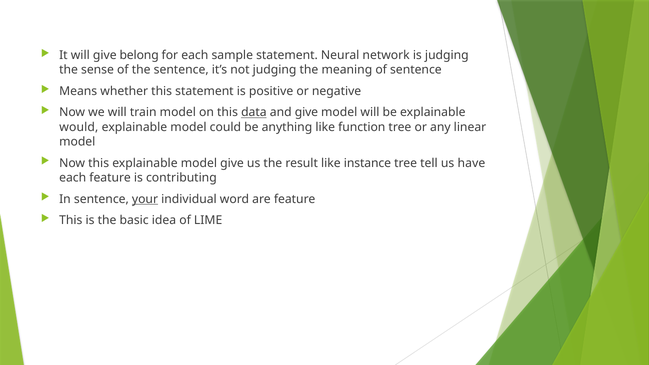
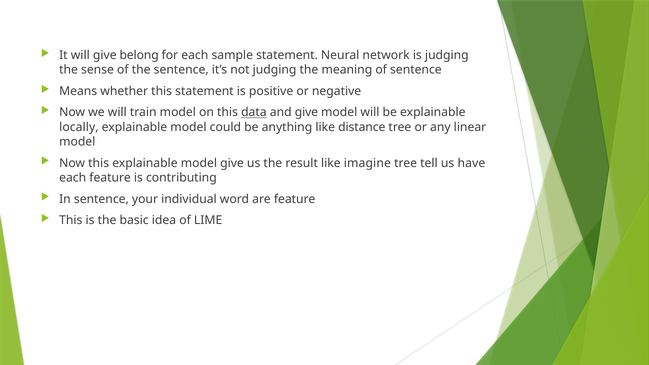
would: would -> locally (79, 127)
function: function -> distance (362, 127)
instance: instance -> imagine (367, 163)
your underline: present -> none (145, 199)
